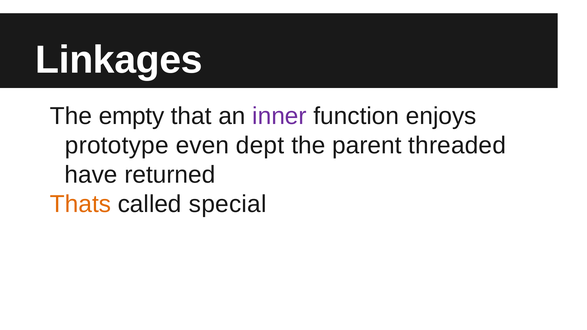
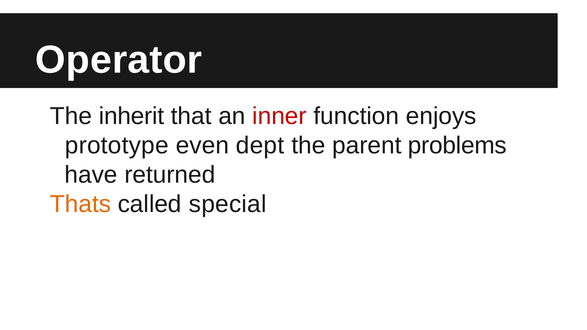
Linkages: Linkages -> Operator (119, 60)
empty: empty -> inherit (132, 116)
inner colour: purple -> red (280, 116)
threaded: threaded -> problems (457, 145)
